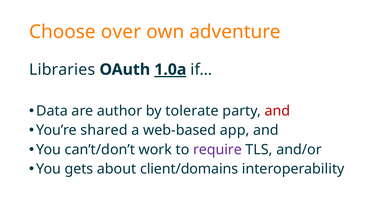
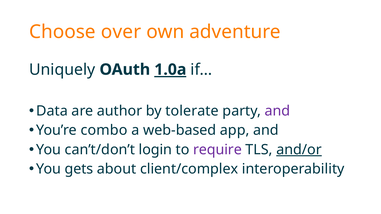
Libraries: Libraries -> Uniquely (62, 70)
and colour: red -> purple (277, 111)
shared: shared -> combo (104, 130)
work: work -> login (155, 150)
and/or underline: none -> present (299, 150)
client/domains: client/domains -> client/complex (189, 169)
